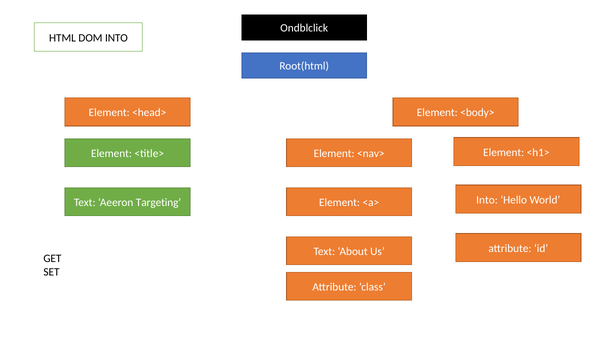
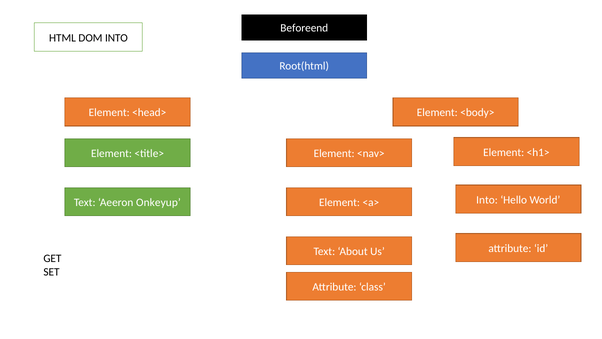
Ondblclick: Ondblclick -> Beforeend (304, 28)
Targeting: Targeting -> Onkeyup (158, 202)
